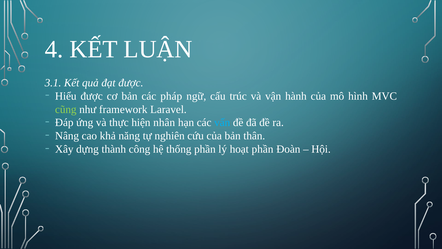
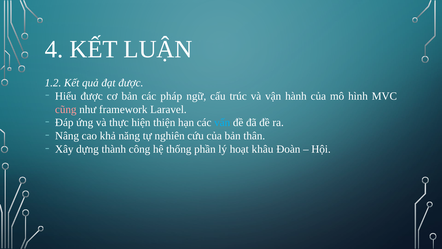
3.1: 3.1 -> 1.2 (53, 83)
cũng colour: light green -> pink (66, 109)
nhân: nhân -> thiện (164, 122)
hoạt phần: phần -> khâu (263, 149)
